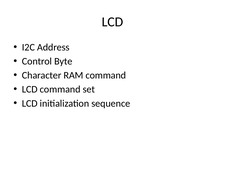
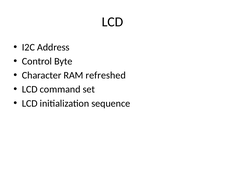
RAM command: command -> refreshed (106, 75)
